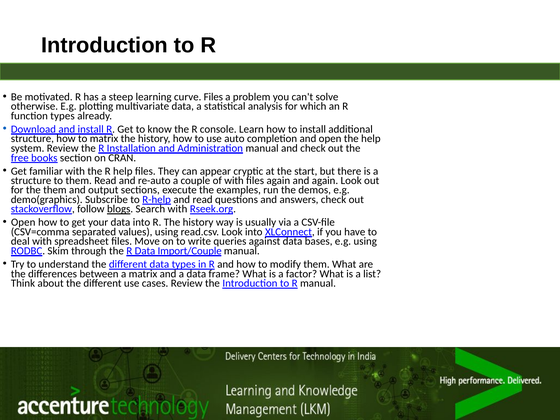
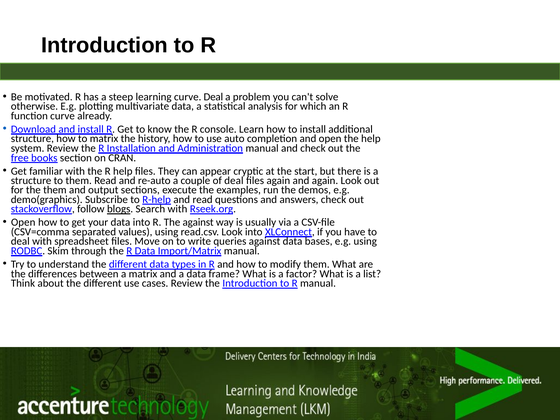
curve Files: Files -> Deal (213, 97)
function types: types -> curve (63, 116)
of with: with -> deal (234, 181)
R The history: history -> against (198, 222)
Import/Couple: Import/Couple -> Import/Matrix (190, 251)
